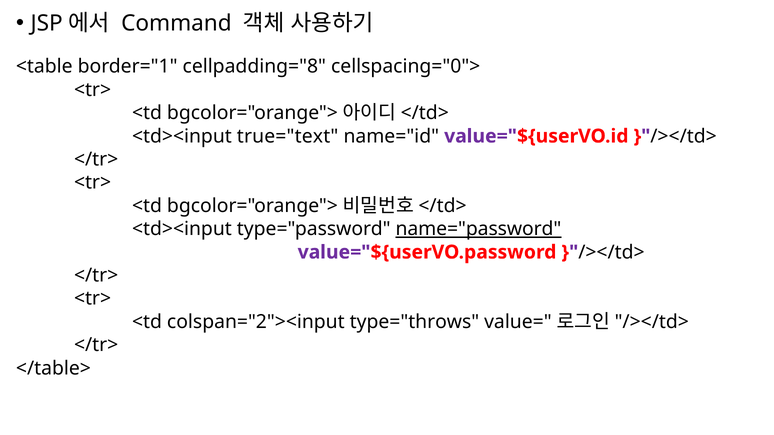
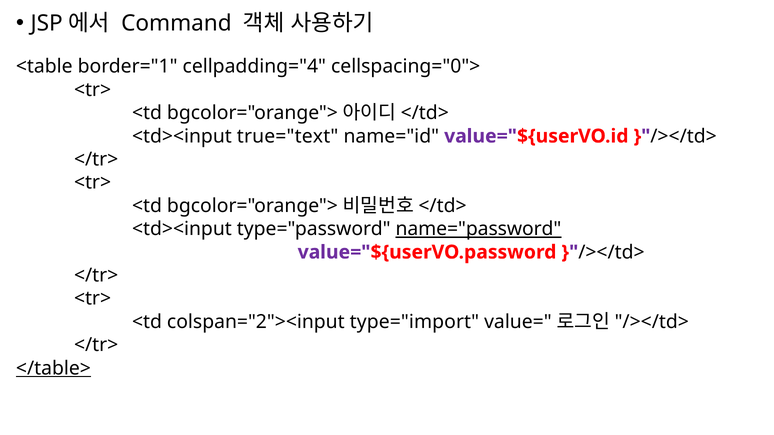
cellpadding="8: cellpadding="8 -> cellpadding="4 (254, 67)
type="throws: type="throws -> type="import (414, 322)
</table> underline: none -> present (53, 368)
